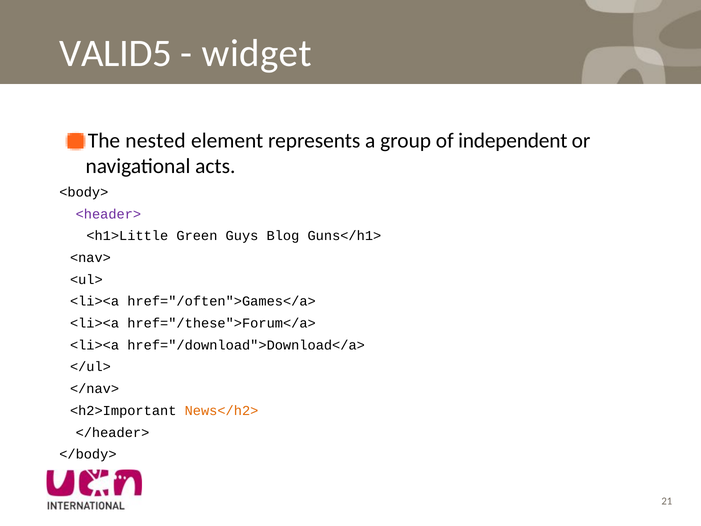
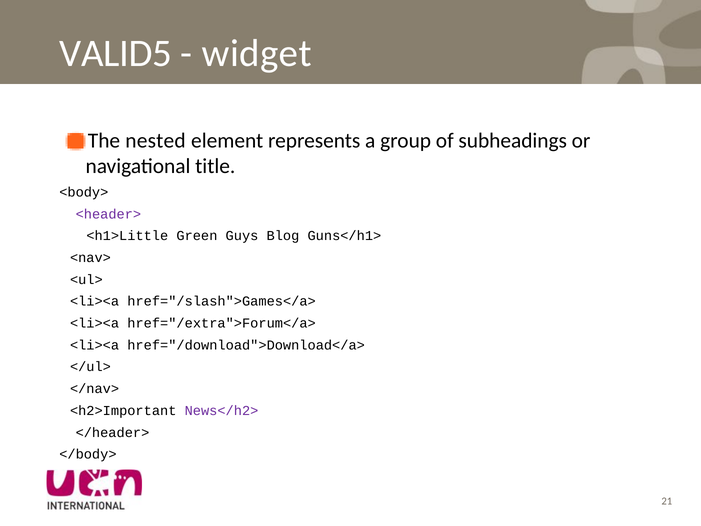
independent: independent -> subheadings (513, 141)
acts: acts -> title (215, 166)
href="/often">Games</a>: href="/often">Games</a> -> href="/slash">Games</a> (222, 301)
href="/these">Forum</a>: href="/these">Forum</a> -> href="/extra">Forum</a> (222, 323)
News</h2> colour: orange -> purple (222, 410)
